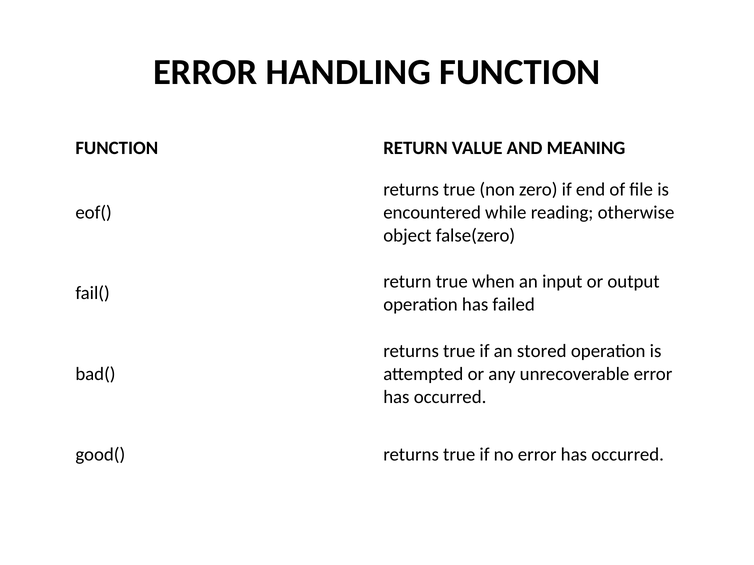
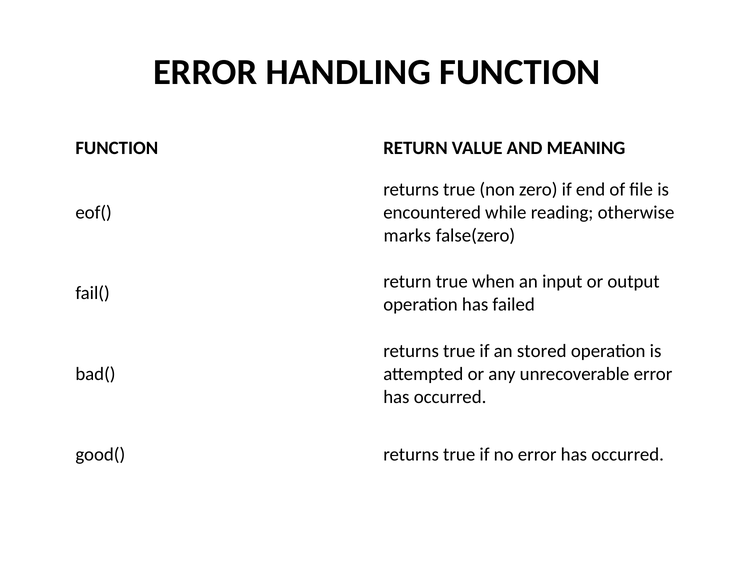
object: object -> marks (407, 236)
